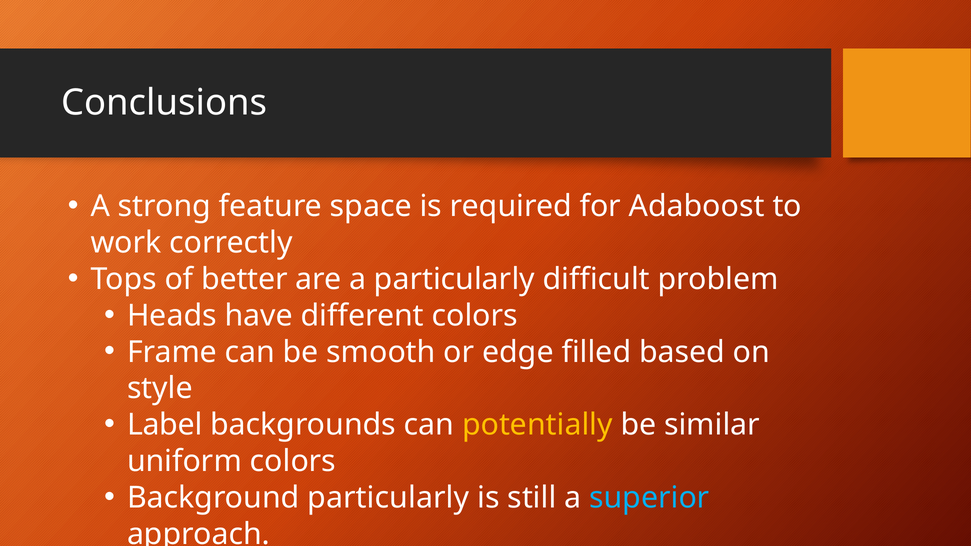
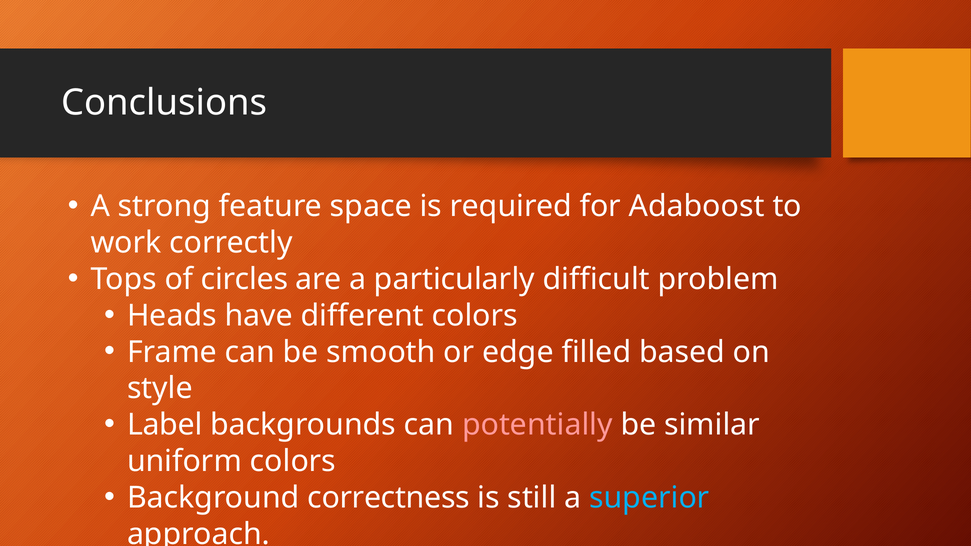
better: better -> circles (245, 279)
potentially colour: yellow -> pink (537, 425)
Background particularly: particularly -> correctness (389, 498)
